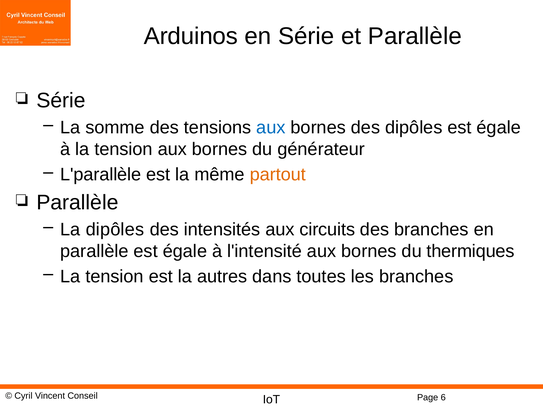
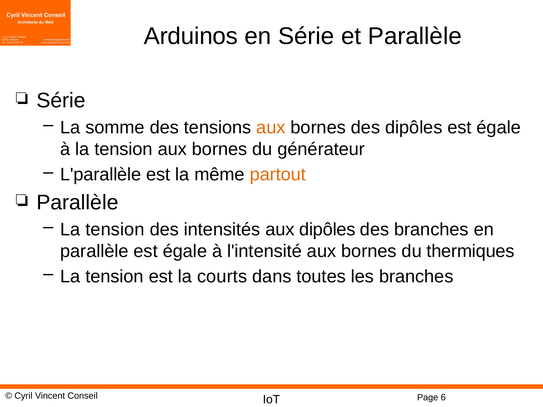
aux colour: blue -> orange (271, 128)
dipôles: dipôles -> tension (115, 230)
aux circuits: circuits -> dipôles (327, 230)
autres: autres -> courts (222, 277)
